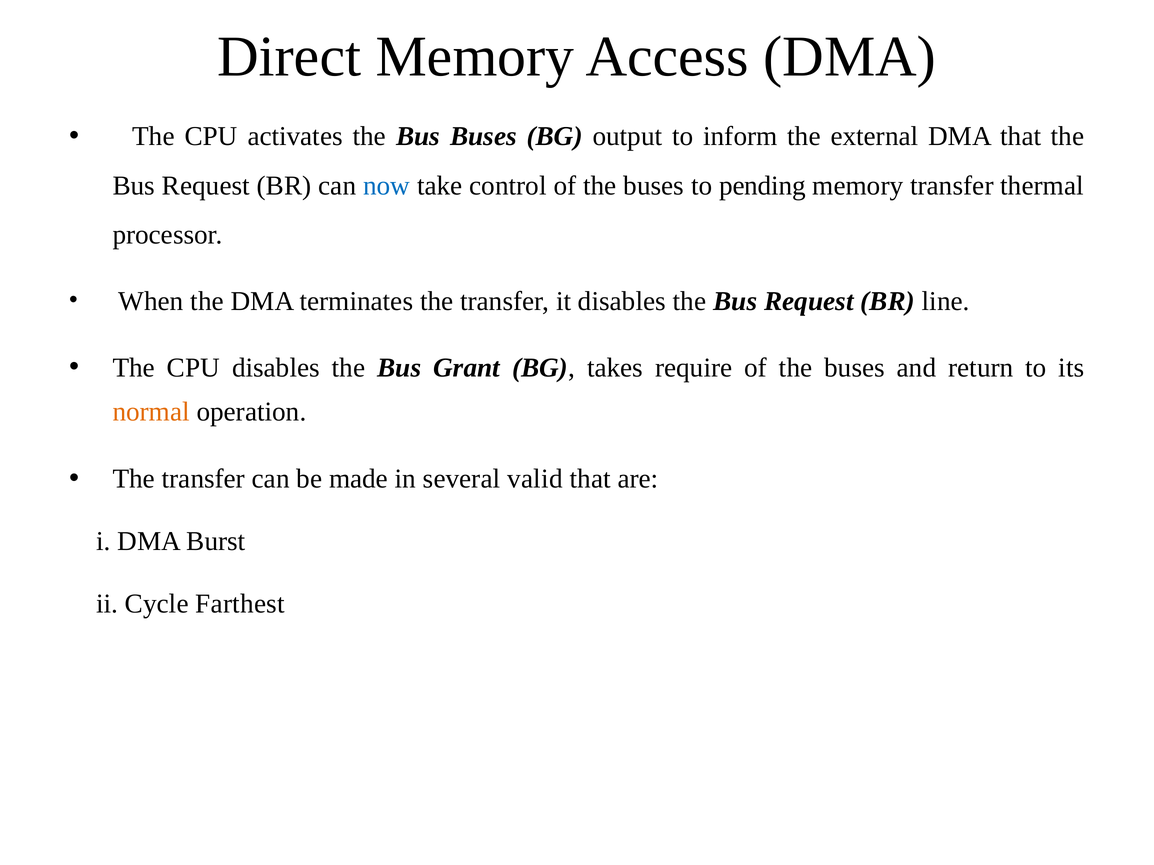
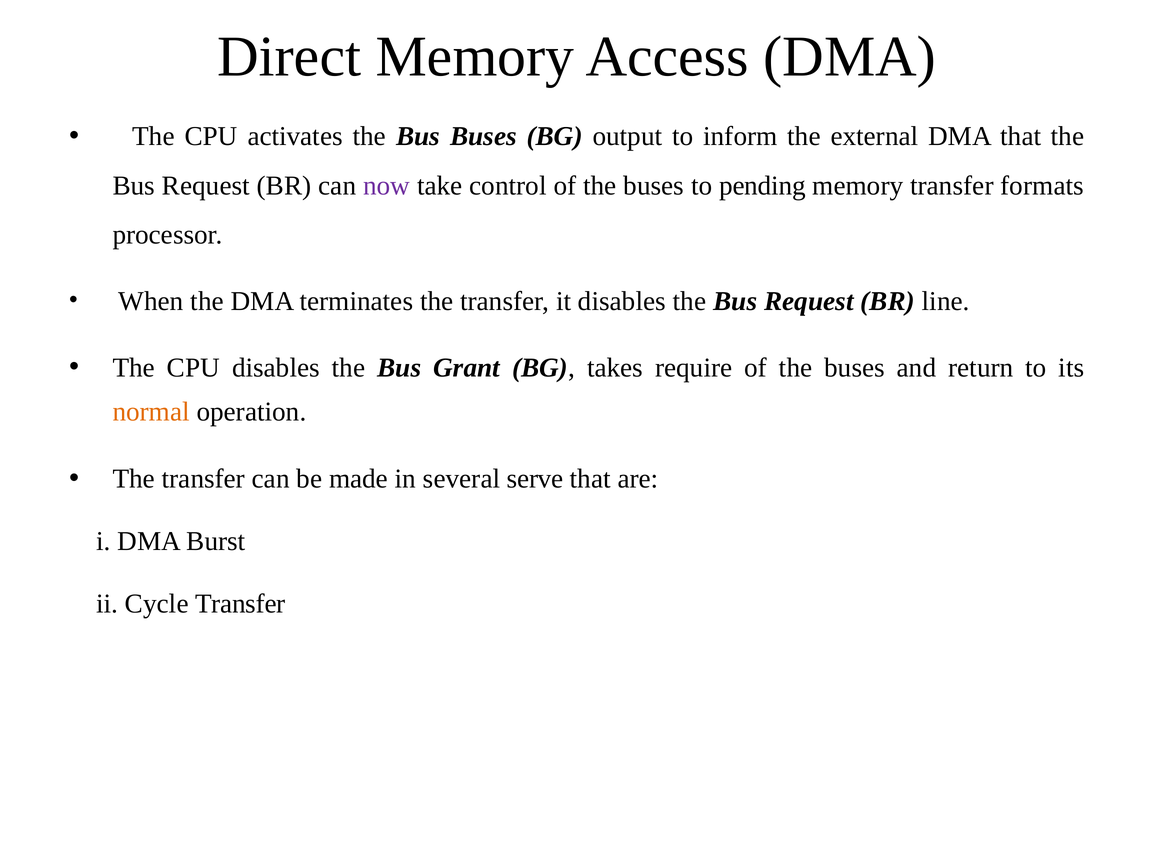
now colour: blue -> purple (387, 186)
thermal: thermal -> formats (1042, 186)
valid: valid -> serve (535, 479)
Cycle Farthest: Farthest -> Transfer (240, 604)
